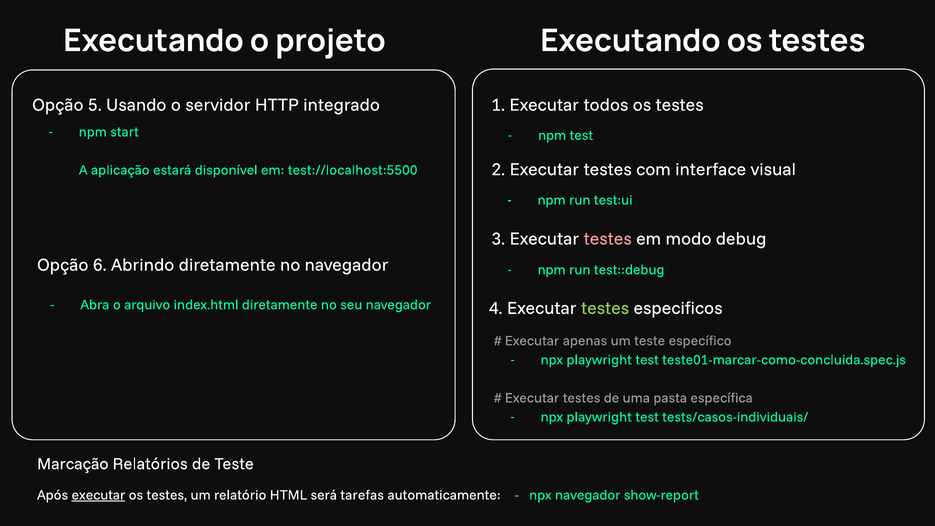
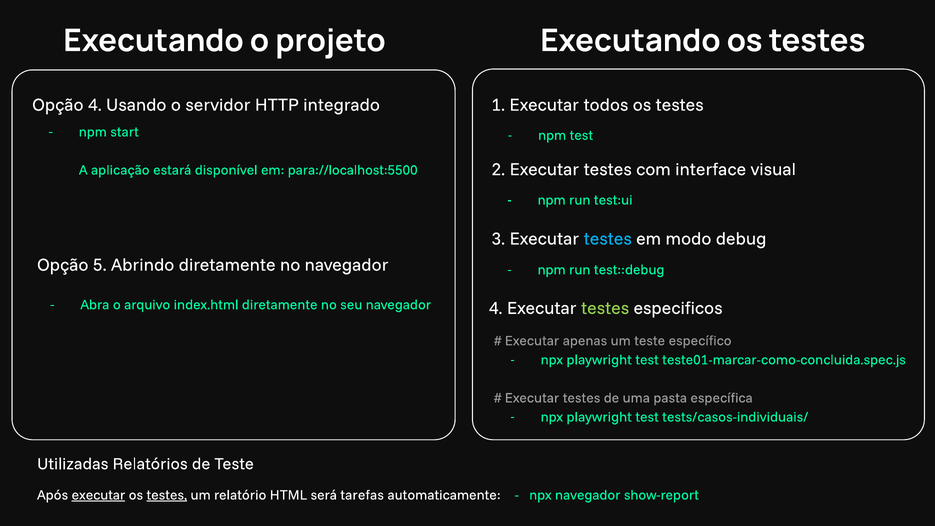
Opção 5: 5 -> 4 (95, 105)
test://localhost:5500: test://localhost:5500 -> para://localhost:5500 (353, 170)
testes colour: pink -> light blue (608, 239)
6: 6 -> 5 (100, 265)
Marcação: Marcação -> Utilizadas (73, 464)
testes underline: none -> present (167, 495)
